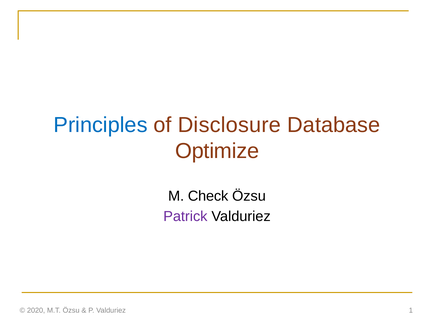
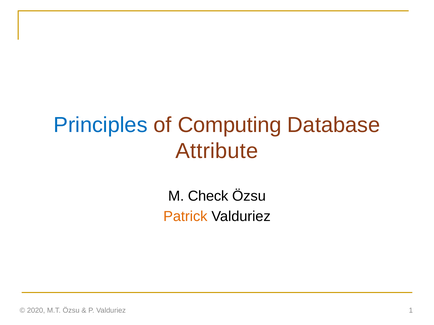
Disclosure: Disclosure -> Computing (230, 125)
Optimize: Optimize -> Attribute (217, 151)
Patrick colour: purple -> orange (185, 217)
